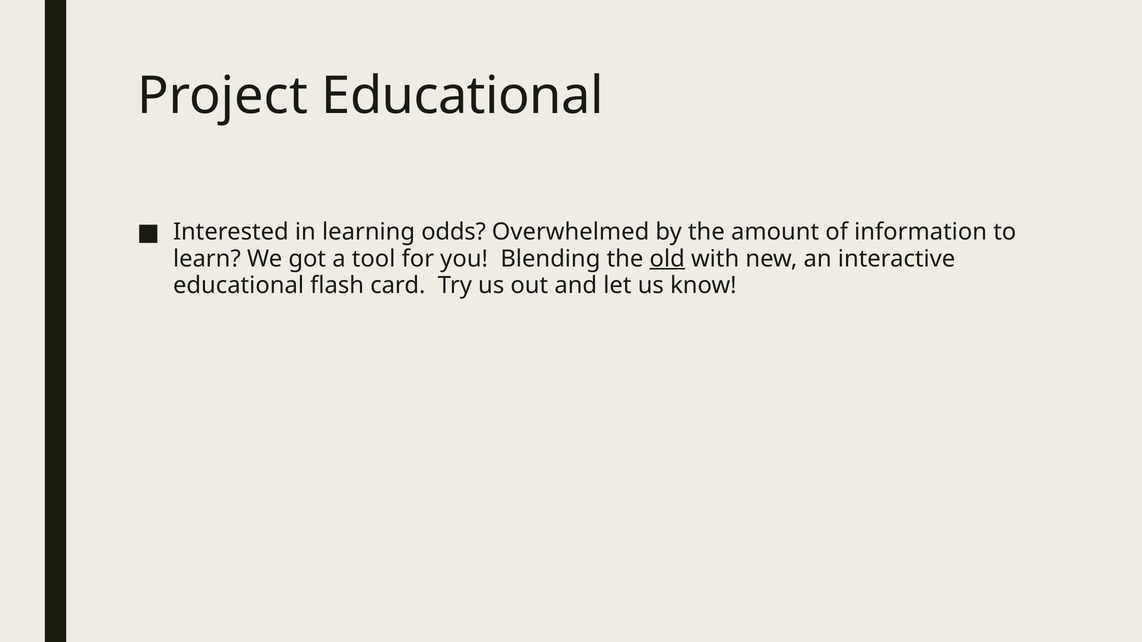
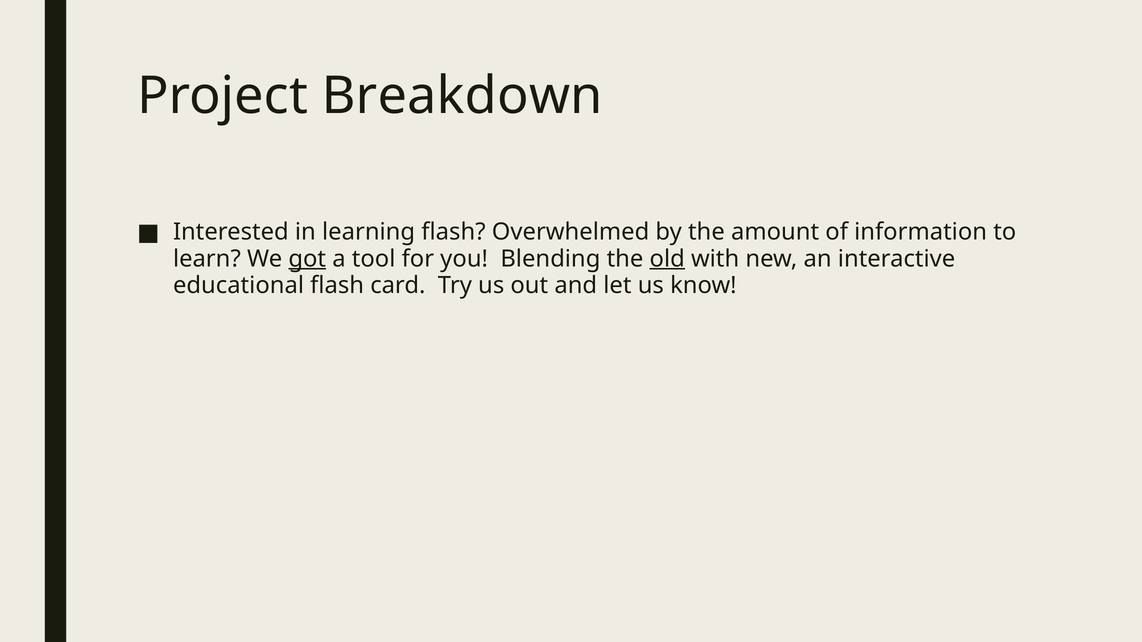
Project Educational: Educational -> Breakdown (462, 96)
learning odds: odds -> flash (453, 232)
got underline: none -> present (307, 259)
